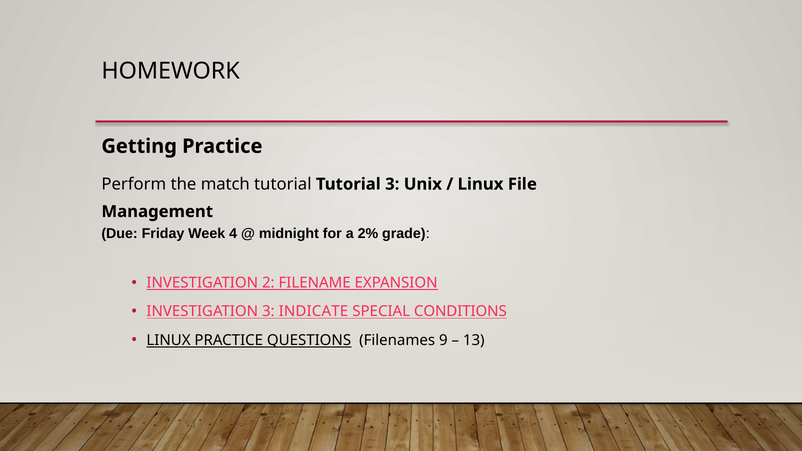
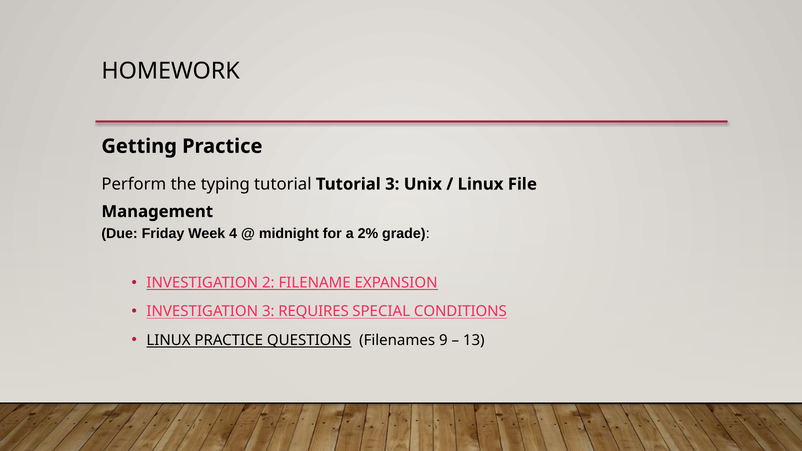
match: match -> typing (225, 184)
INDICATE: INDICATE -> REQUIRES (314, 312)
